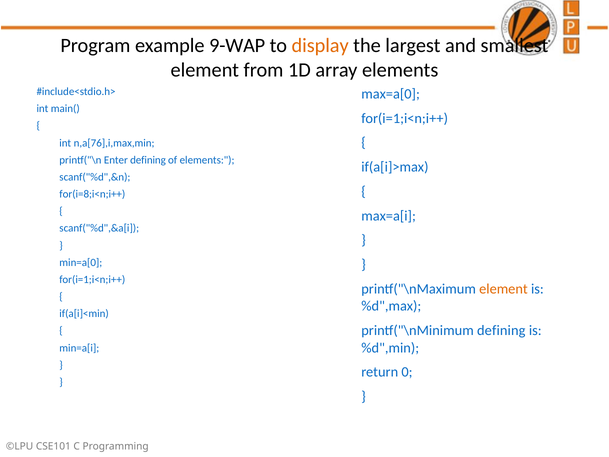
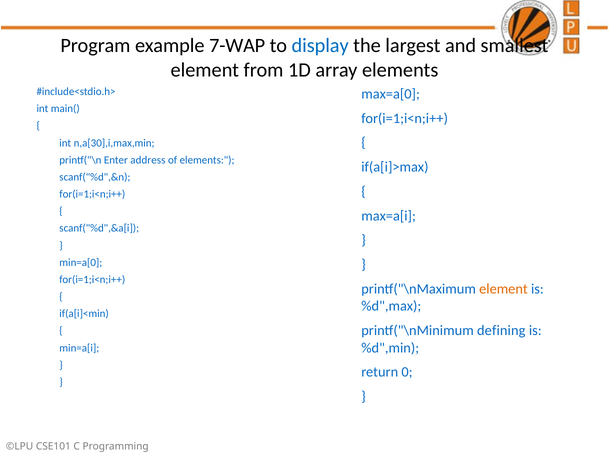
9-WAP: 9-WAP -> 7-WAP (237, 46)
display colour: orange -> blue (320, 46)
n,a[76],i,max,min: n,a[76],i,max,min -> n,a[30],i,max,min (114, 143)
Enter defining: defining -> address (148, 160)
for(i=8;i<n;i++: for(i=8;i<n;i++ -> for(i=1;i<n;i++ (92, 194)
